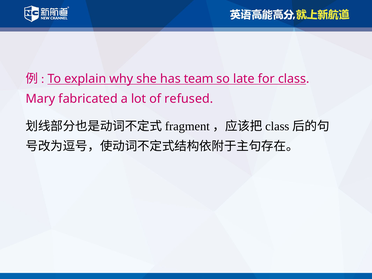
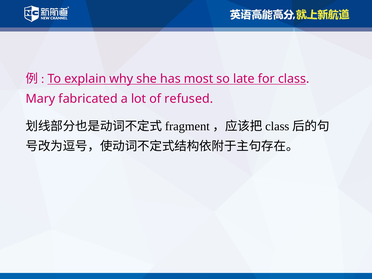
team: team -> most (199, 79)
